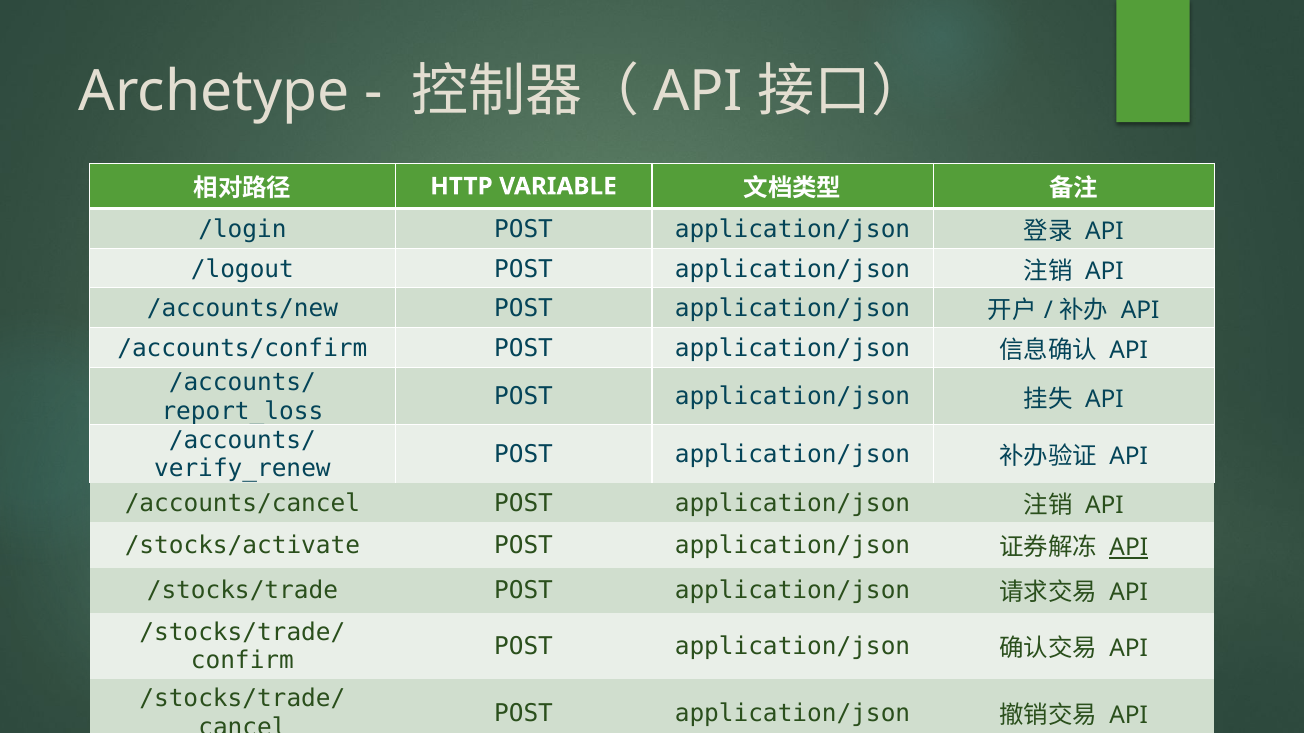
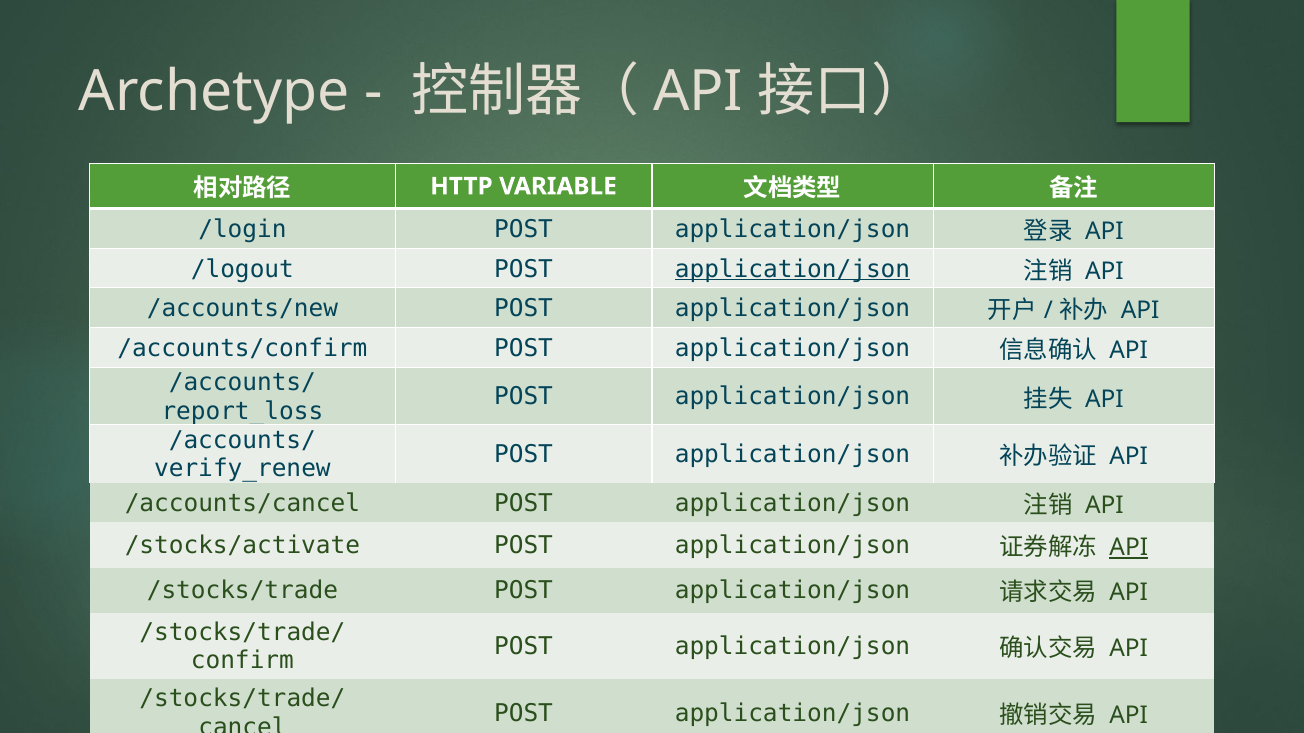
application/json underline: none -> present (793, 269)
